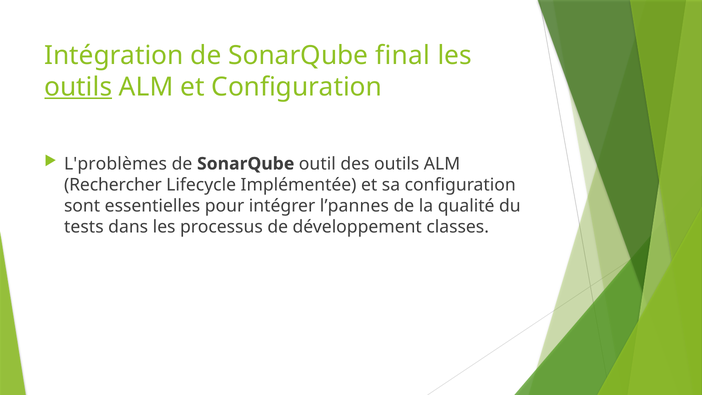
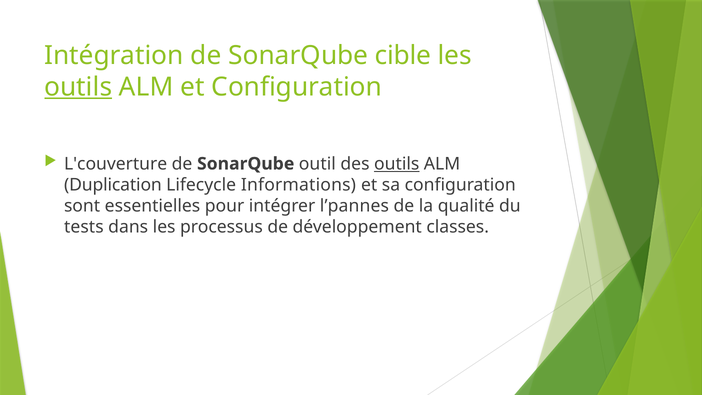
final: final -> cible (403, 55)
L'problèmes: L'problèmes -> L'couverture (116, 164)
outils underline: none -> present (397, 164)
Rechercher: Rechercher -> Duplication (113, 185)
Implémentée: Implémentée -> Informations (298, 185)
